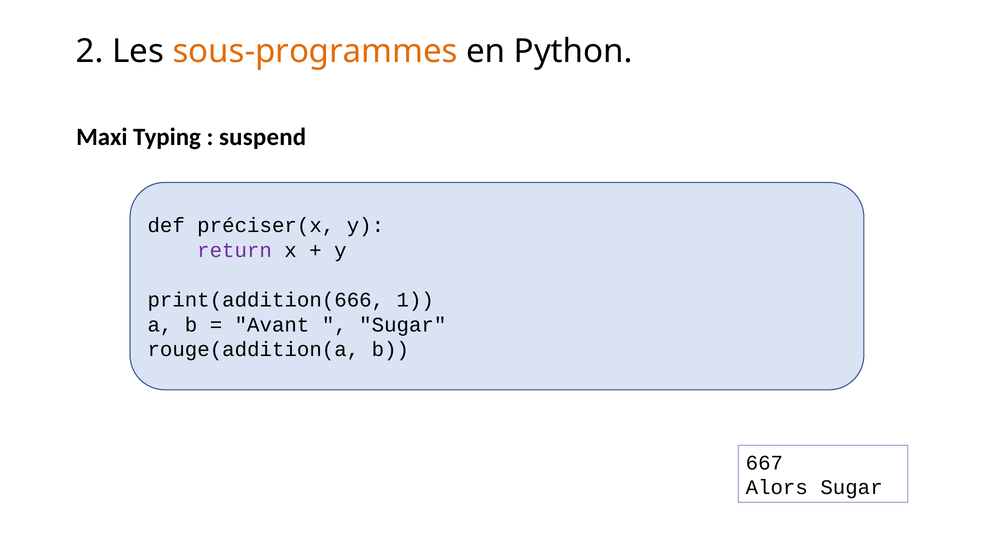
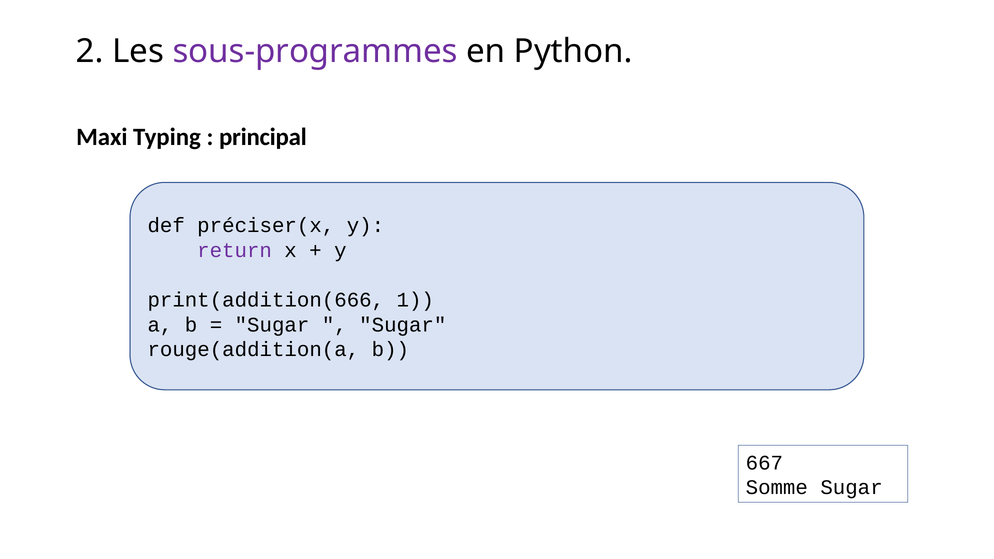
sous-programmes colour: orange -> purple (315, 51)
suspend: suspend -> principal (263, 137)
Avant: Avant -> Sugar (272, 325)
Alors: Alors -> Somme (777, 488)
